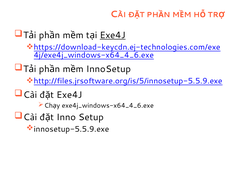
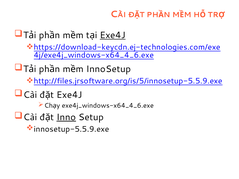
Inno underline: none -> present (66, 117)
